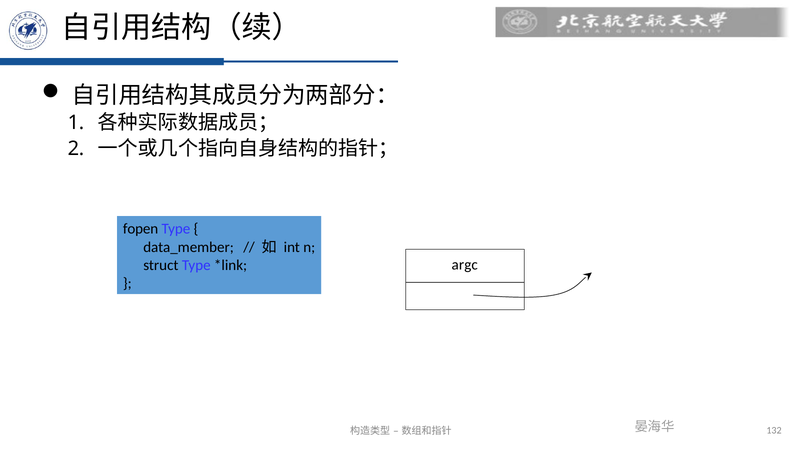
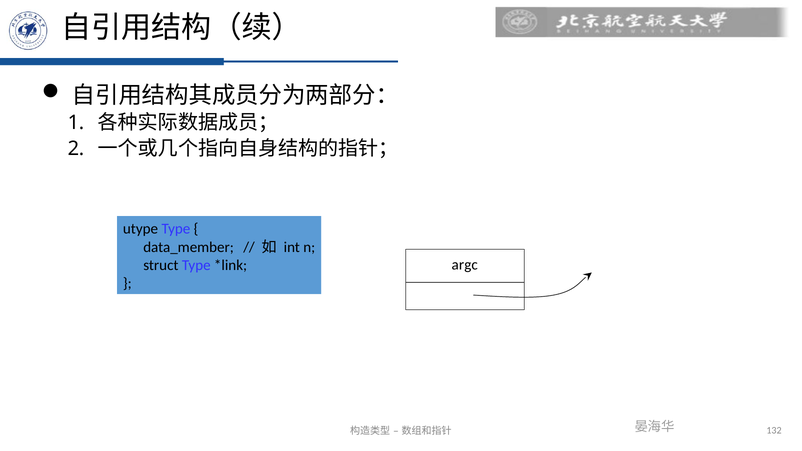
fopen: fopen -> utype (141, 229)
